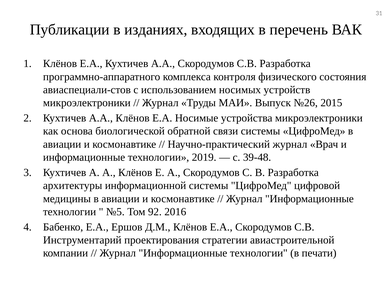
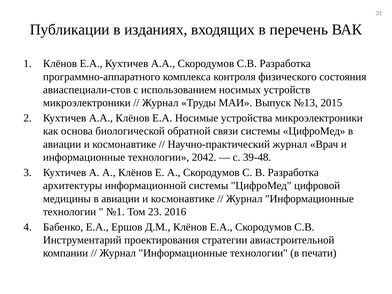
№26: №26 -> №13 (306, 103)
2019: 2019 -> 2042 (204, 157)
№5: №5 -> №1 (115, 212)
92: 92 -> 23 (155, 212)
